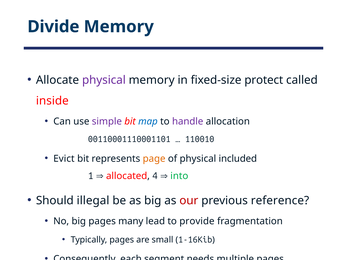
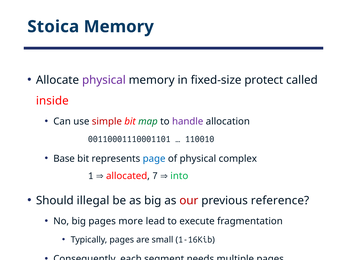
Divide: Divide -> Stoica (53, 27)
simple colour: purple -> red (107, 122)
map colour: blue -> green (148, 122)
Evict: Evict -> Base (64, 159)
page colour: orange -> blue (154, 159)
included: included -> complex (238, 159)
4: 4 -> 7 (155, 176)
many: many -> more (131, 221)
provide: provide -> execute (197, 221)
